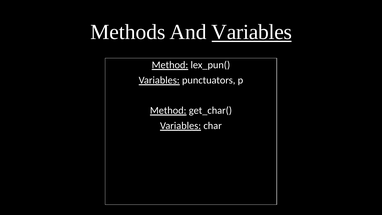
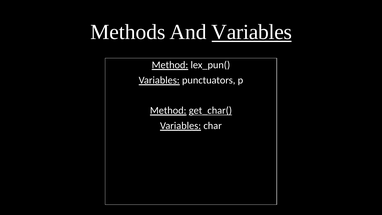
get_char( underline: none -> present (210, 110)
